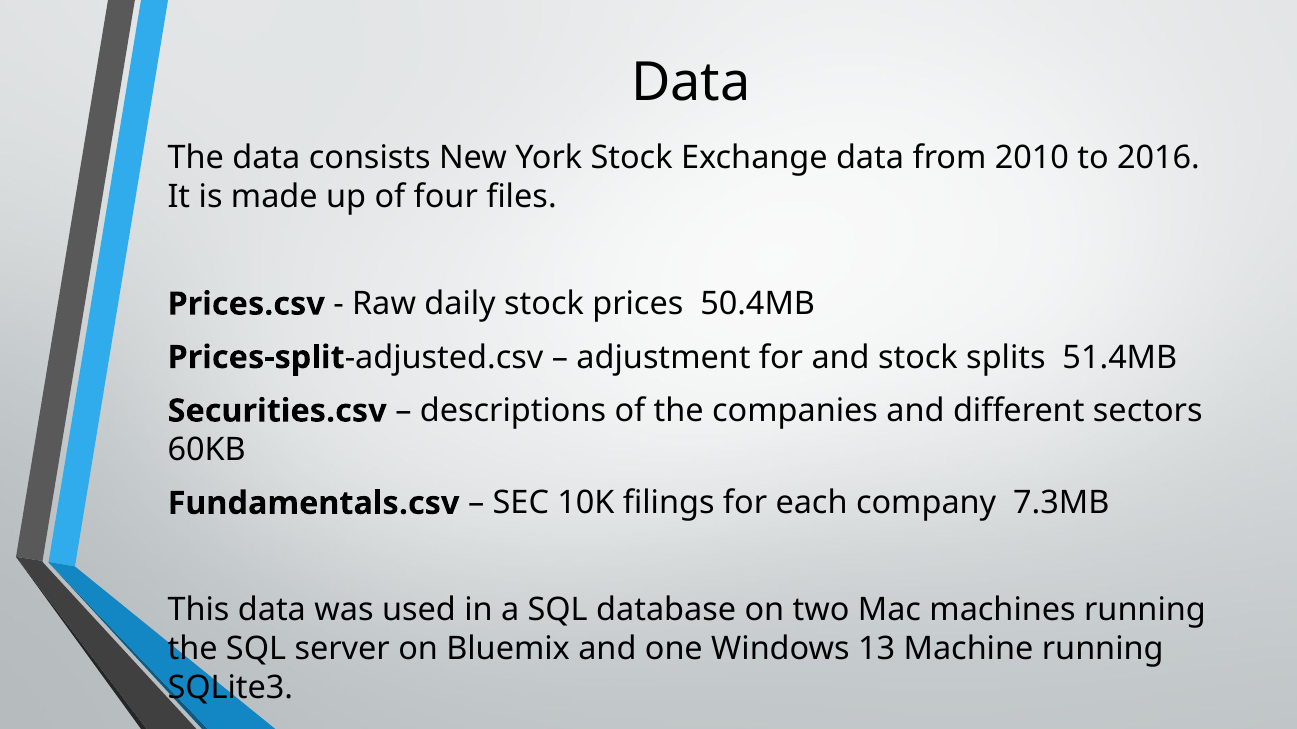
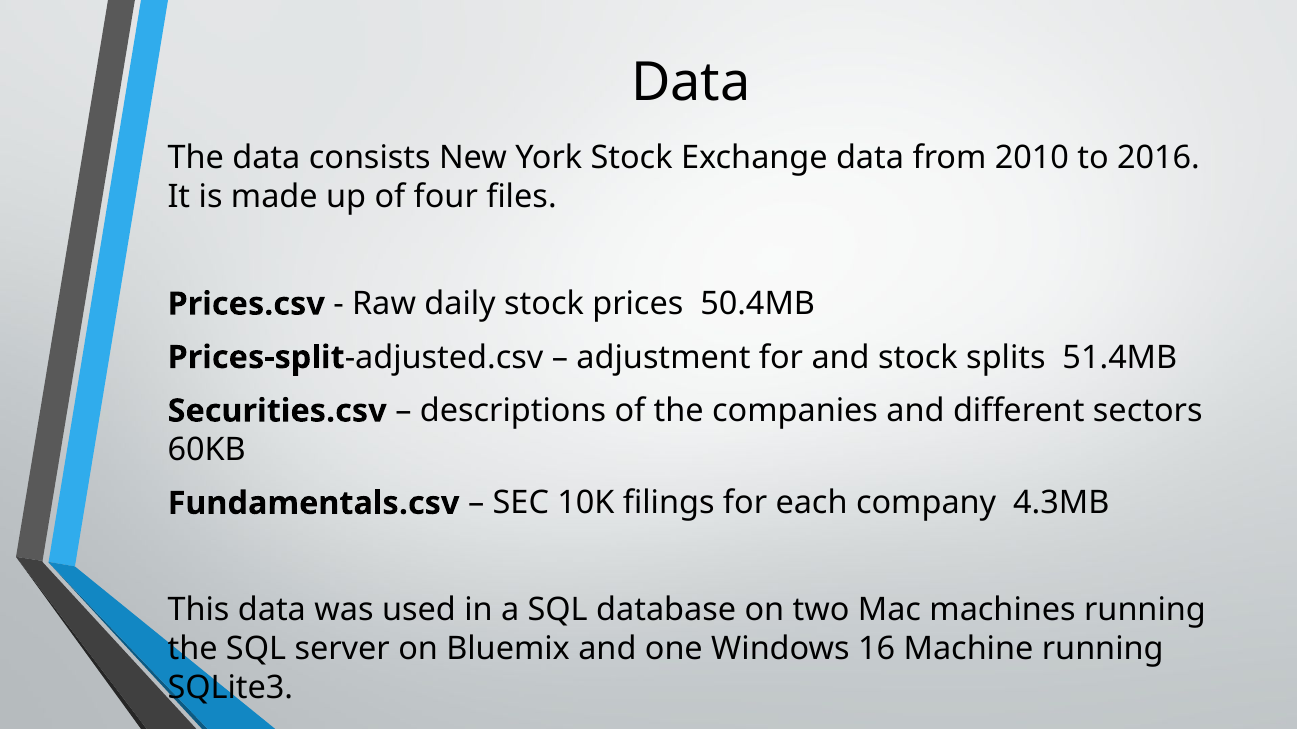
7.3MB: 7.3MB -> 4.3MB (1061, 504)
13: 13 -> 16 (877, 650)
